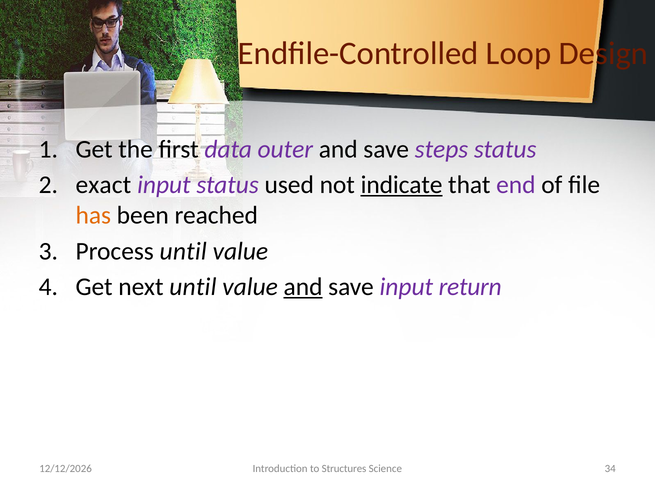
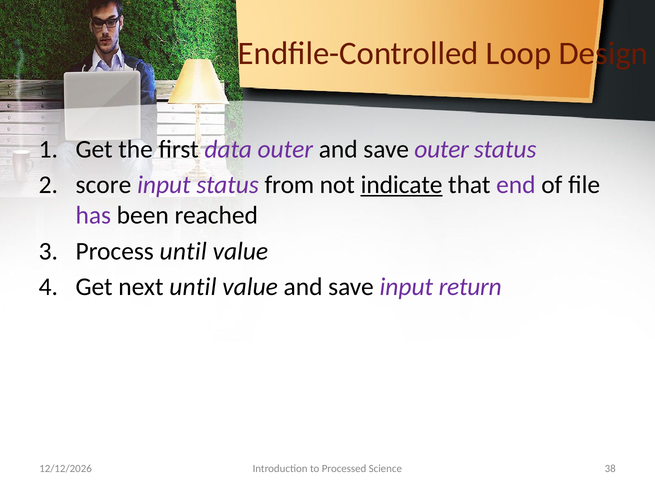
save steps: steps -> outer (442, 149)
exact: exact -> score (103, 185)
used: used -> from (289, 185)
has colour: orange -> purple (93, 216)
and underline: present -> none (303, 287)
Structures: Structures -> Processed (344, 469)
34: 34 -> 38 (610, 469)
